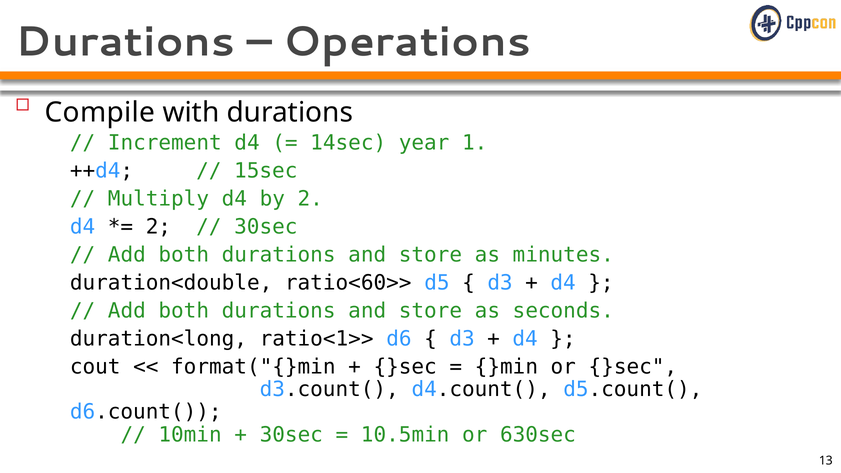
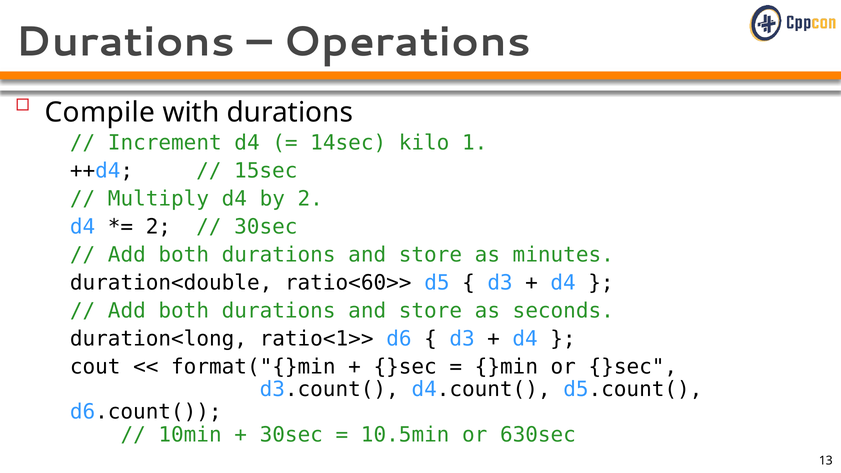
year: year -> kilo (424, 143)
